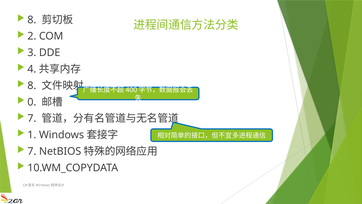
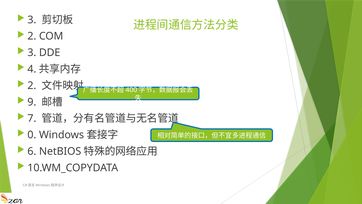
8: 8 -> 3 (32, 20)
8: 8 -> 2 (32, 85)
0: 0 -> 9 (32, 102)
1: 1 -> 0 (32, 135)
7: 7 -> 6 (32, 151)
